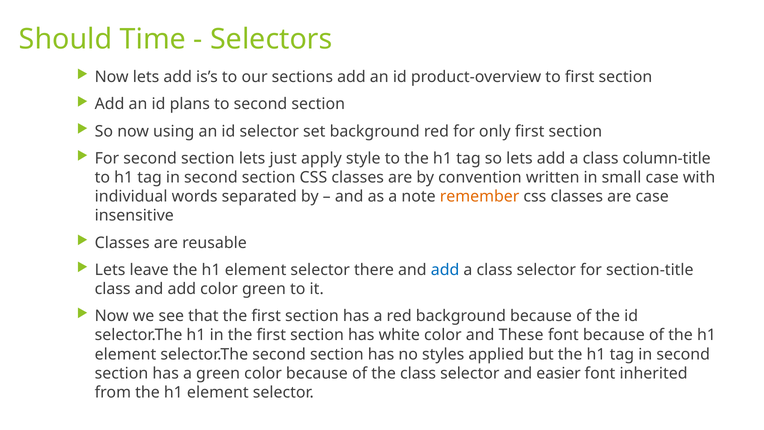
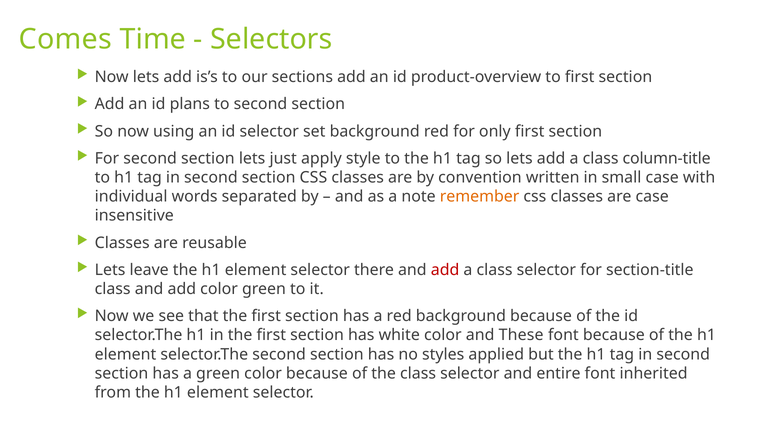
Should: Should -> Comes (66, 39)
add colour: blue -> red (445, 270)
easier: easier -> entire (559, 373)
